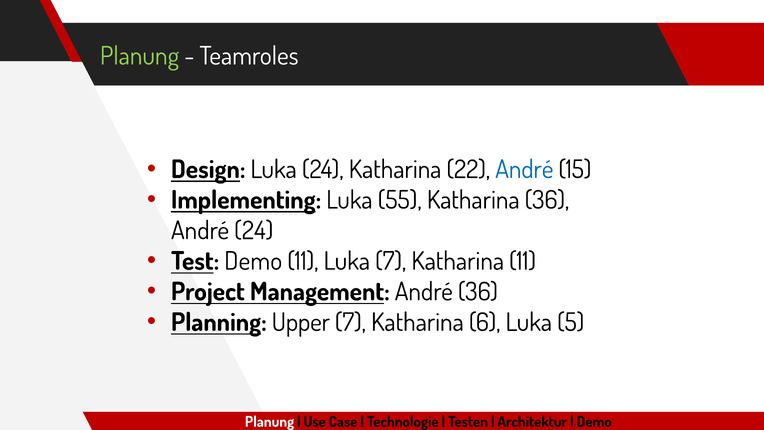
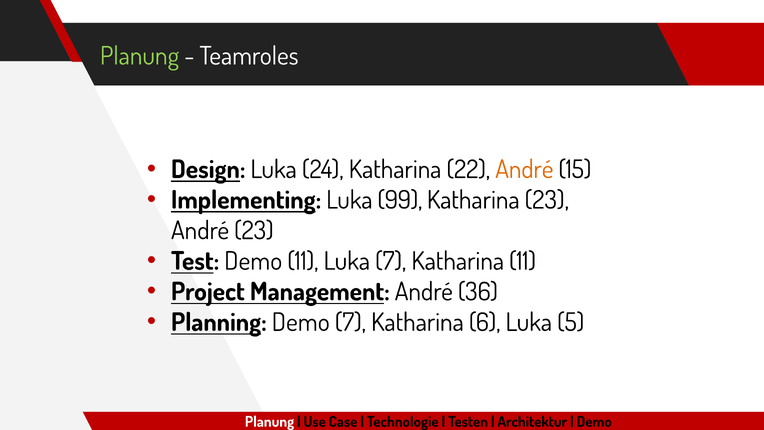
André colour: blue -> orange (524, 170)
55: 55 -> 99 (400, 200)
Katharina 36: 36 -> 23 (547, 200)
André 24: 24 -> 23 (254, 231)
Planning Upper: Upper -> Demo (301, 322)
